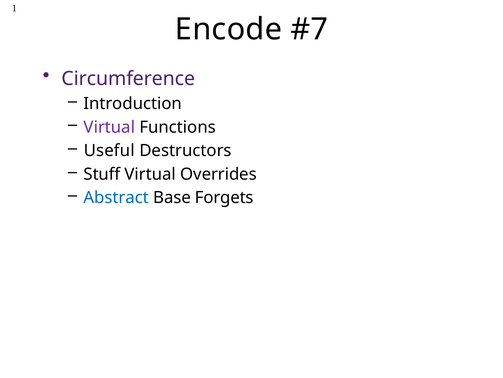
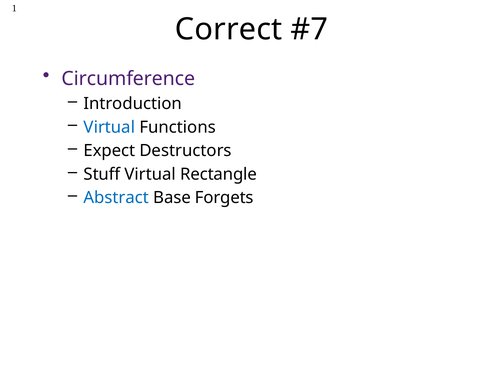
Encode: Encode -> Correct (229, 29)
Virtual colour: purple -> blue (109, 127)
Useful: Useful -> Expect (109, 150)
Overrides: Overrides -> Rectangle (219, 174)
